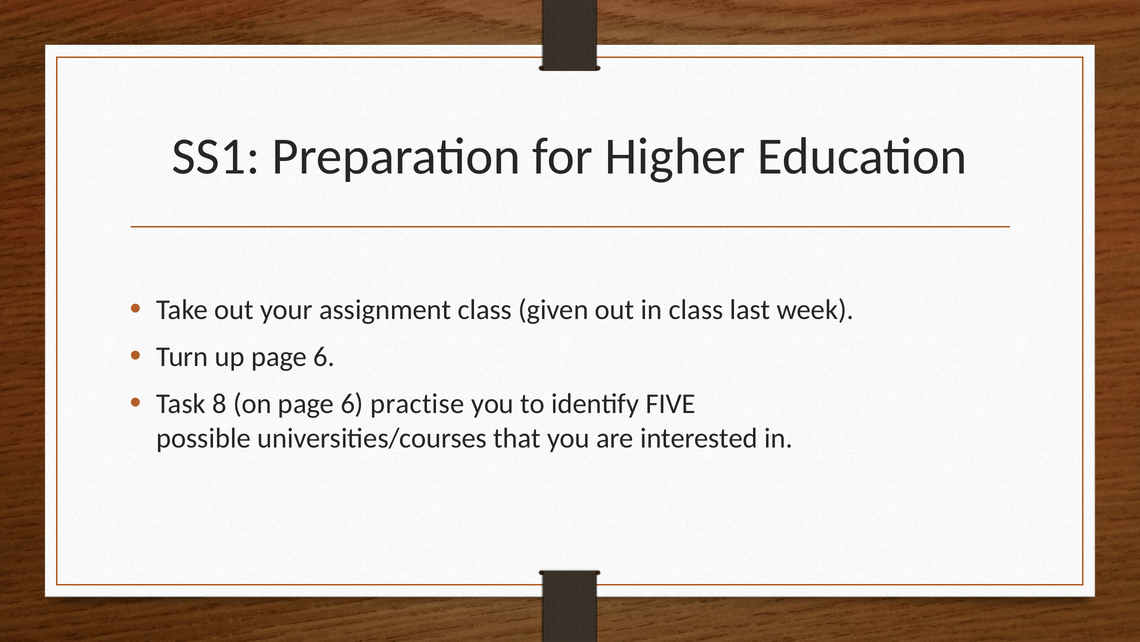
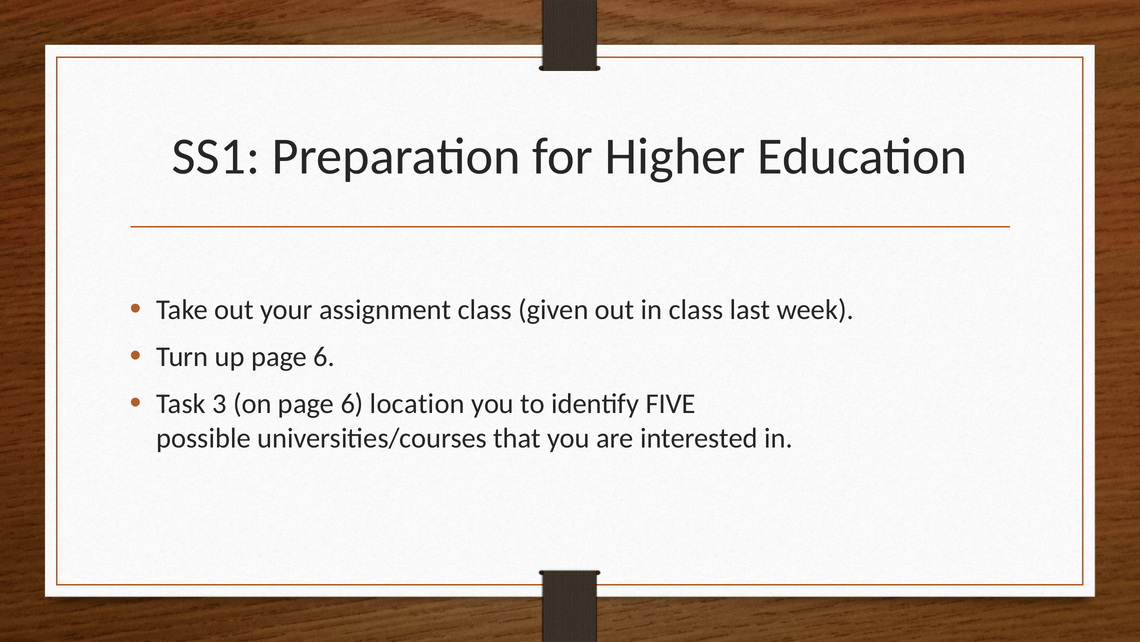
8: 8 -> 3 (219, 404)
practise: practise -> location (417, 404)
